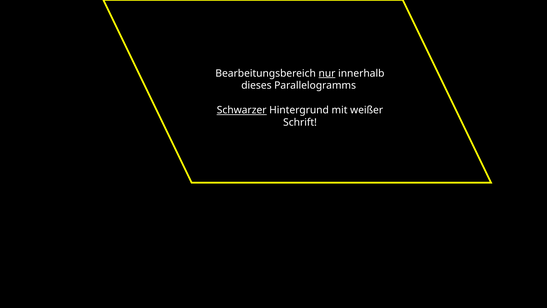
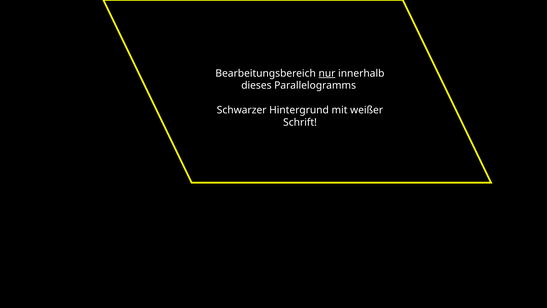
Schwarzer underline: present -> none (242, 110)
